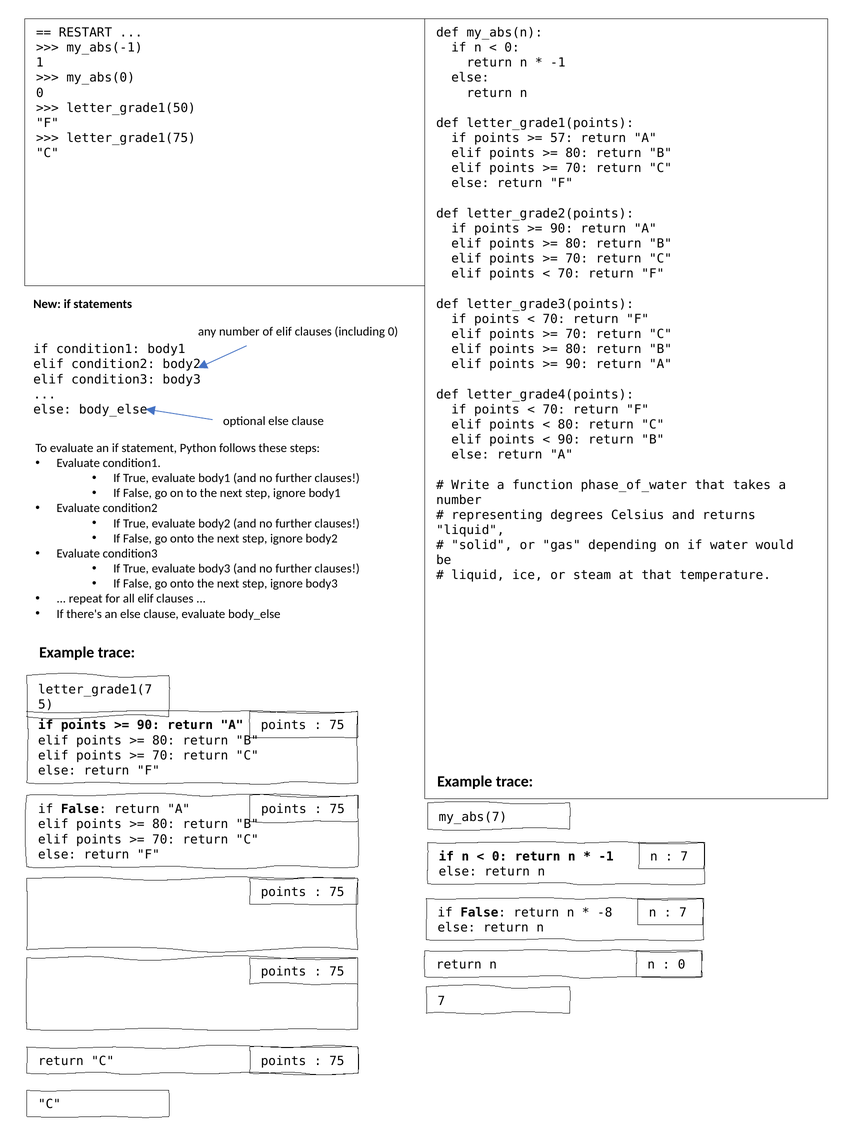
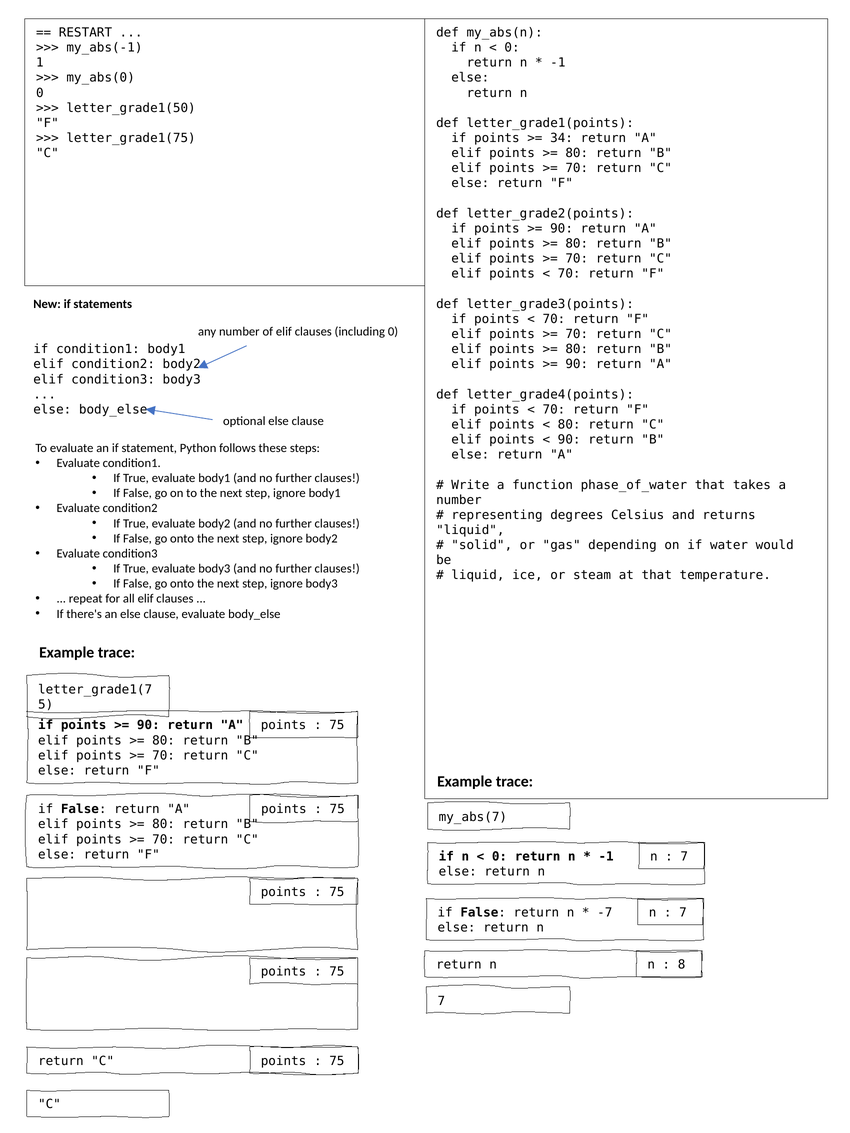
57: 57 -> 34 (562, 138)
-8: -8 -> -7 (605, 913)
0: 0 -> 8 (682, 965)
